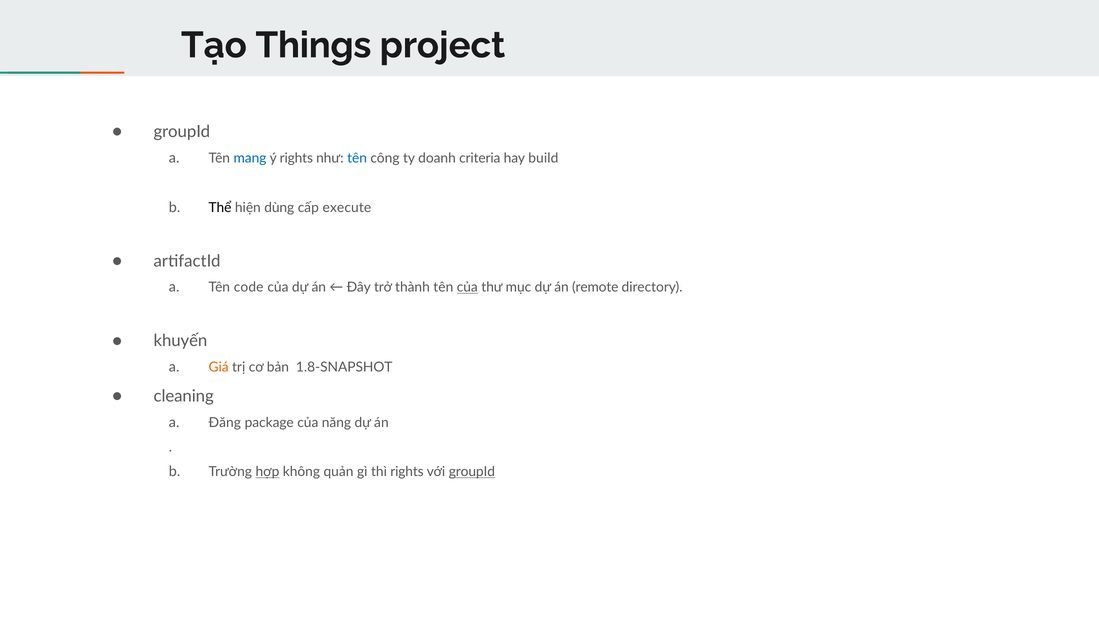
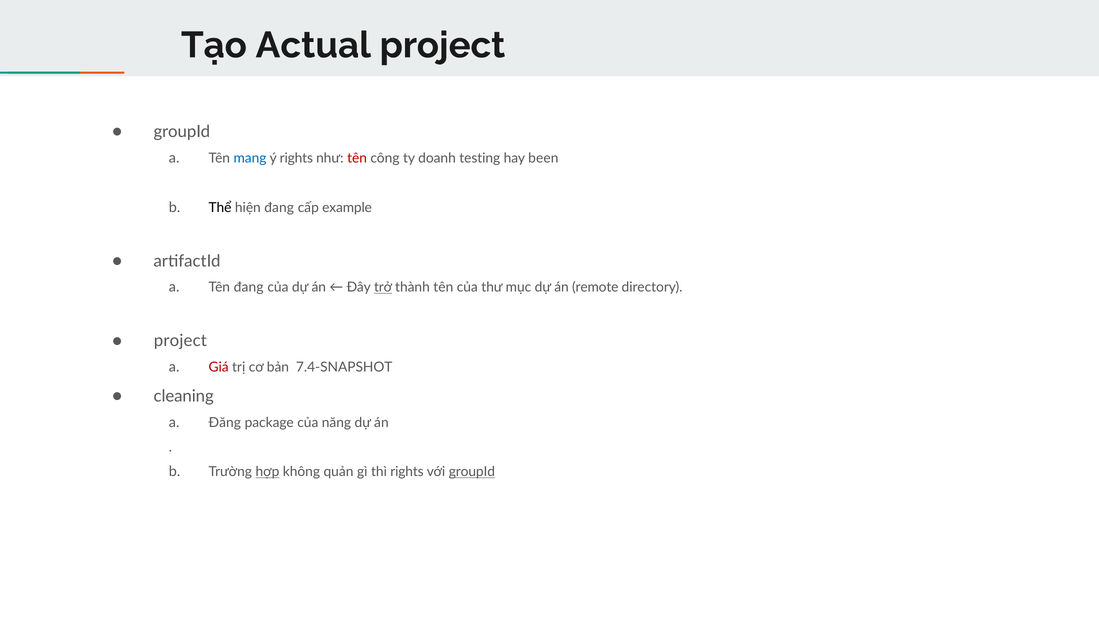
Things: Things -> Actual (313, 45)
tên colour: blue -> red (357, 158)
criteria: criteria -> testing (480, 158)
build: build -> been (543, 158)
hiện dùng: dùng -> đang (279, 208)
execute: execute -> example (347, 208)
Tên code: code -> đang (249, 288)
trở underline: none -> present (383, 288)
của underline: present -> none (467, 288)
khuyến: khuyến -> project (180, 341)
Giá colour: orange -> red (219, 367)
1.8-SNAPSHOT: 1.8-SNAPSHOT -> 7.4-SNAPSHOT (344, 367)
